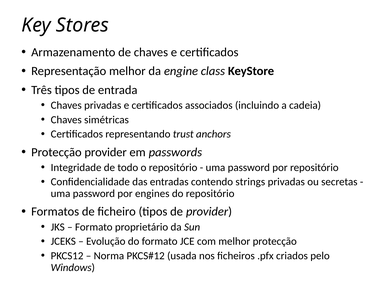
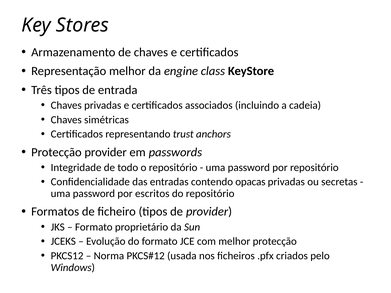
strings: strings -> opacas (250, 182)
engines: engines -> escritos (152, 194)
